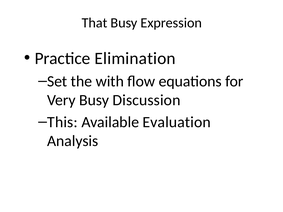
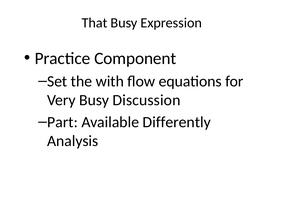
Elimination: Elimination -> Component (135, 58)
This: This -> Part (62, 122)
Evaluation: Evaluation -> Differently (177, 122)
